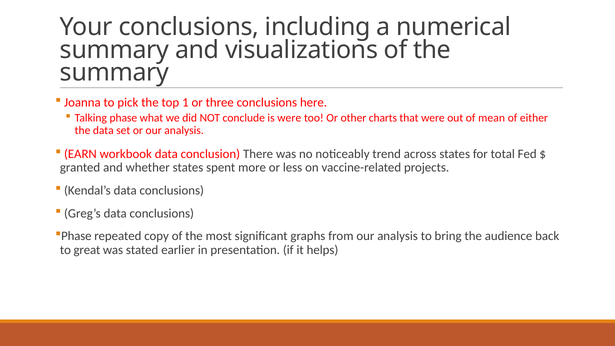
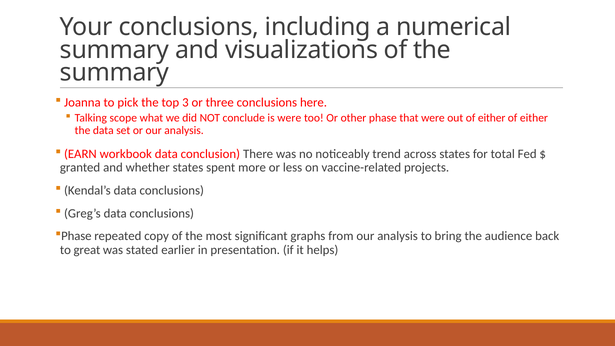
1: 1 -> 3 (185, 102)
Talking phase: phase -> scope (123, 118)
other charts: charts -> phase (383, 118)
out of mean: mean -> either (492, 118)
